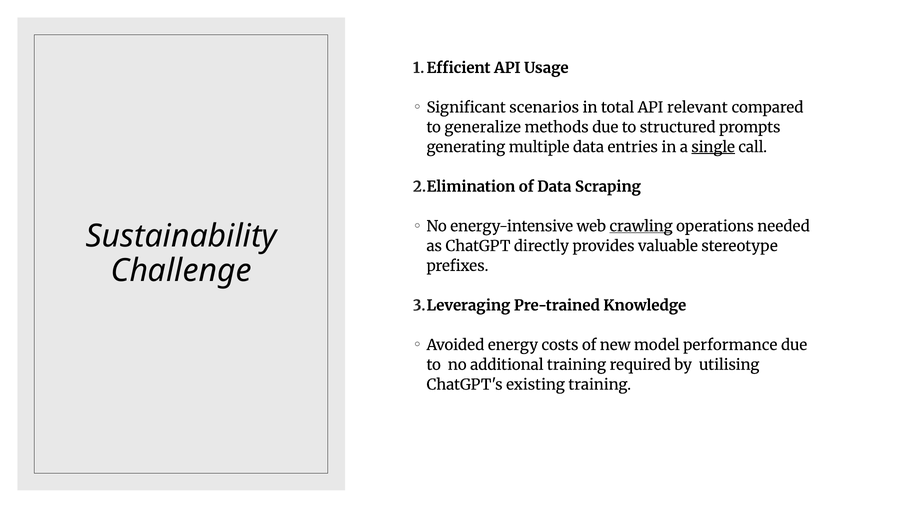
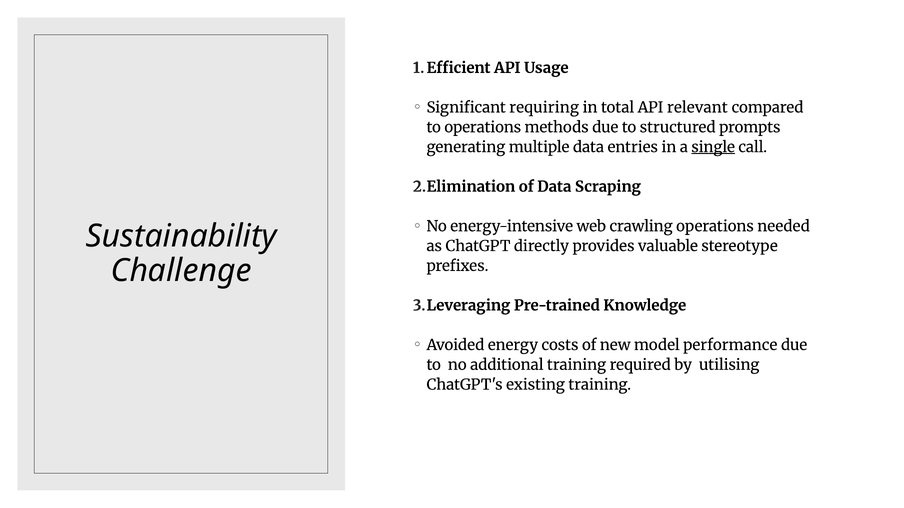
scenarios: scenarios -> requiring (544, 108)
to generalize: generalize -> operations (483, 127)
crawling underline: present -> none (641, 227)
